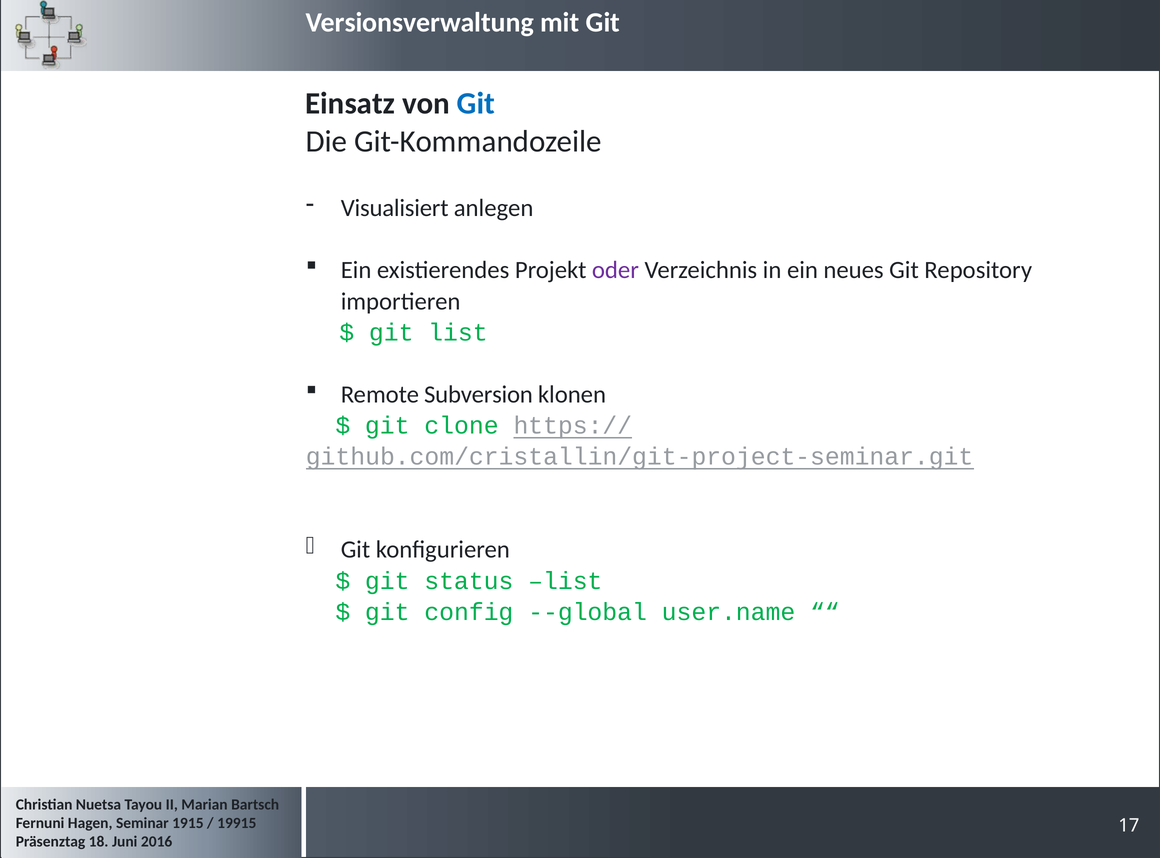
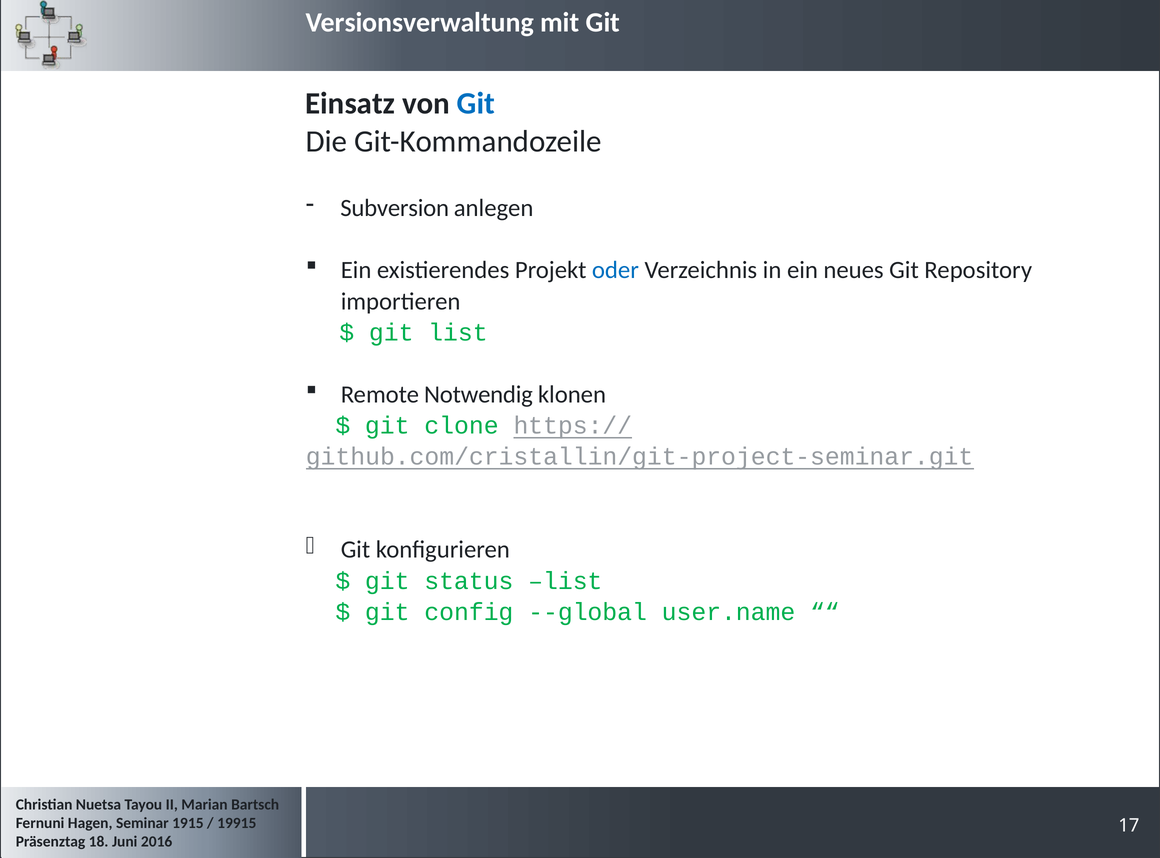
Visualisiert: Visualisiert -> Subversion (395, 208)
oder colour: purple -> blue (615, 270)
Subversion: Subversion -> Notwendig (478, 394)
